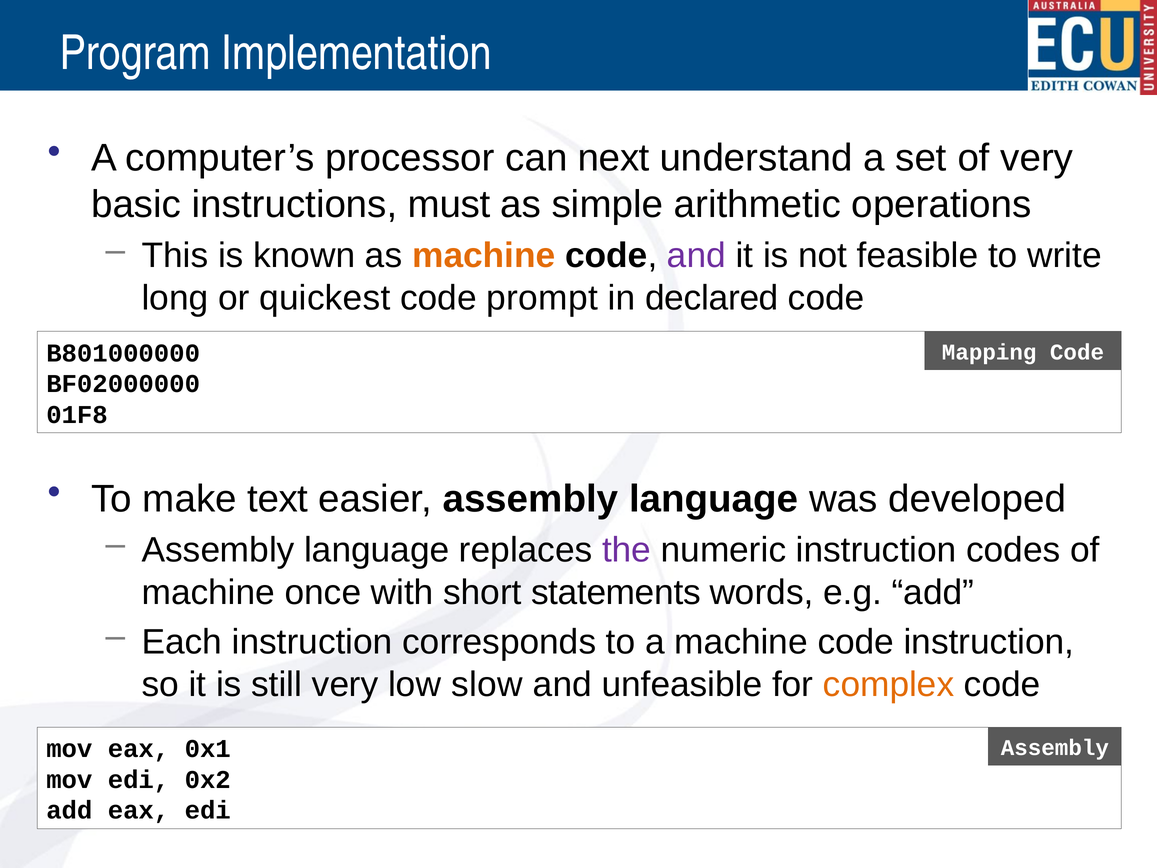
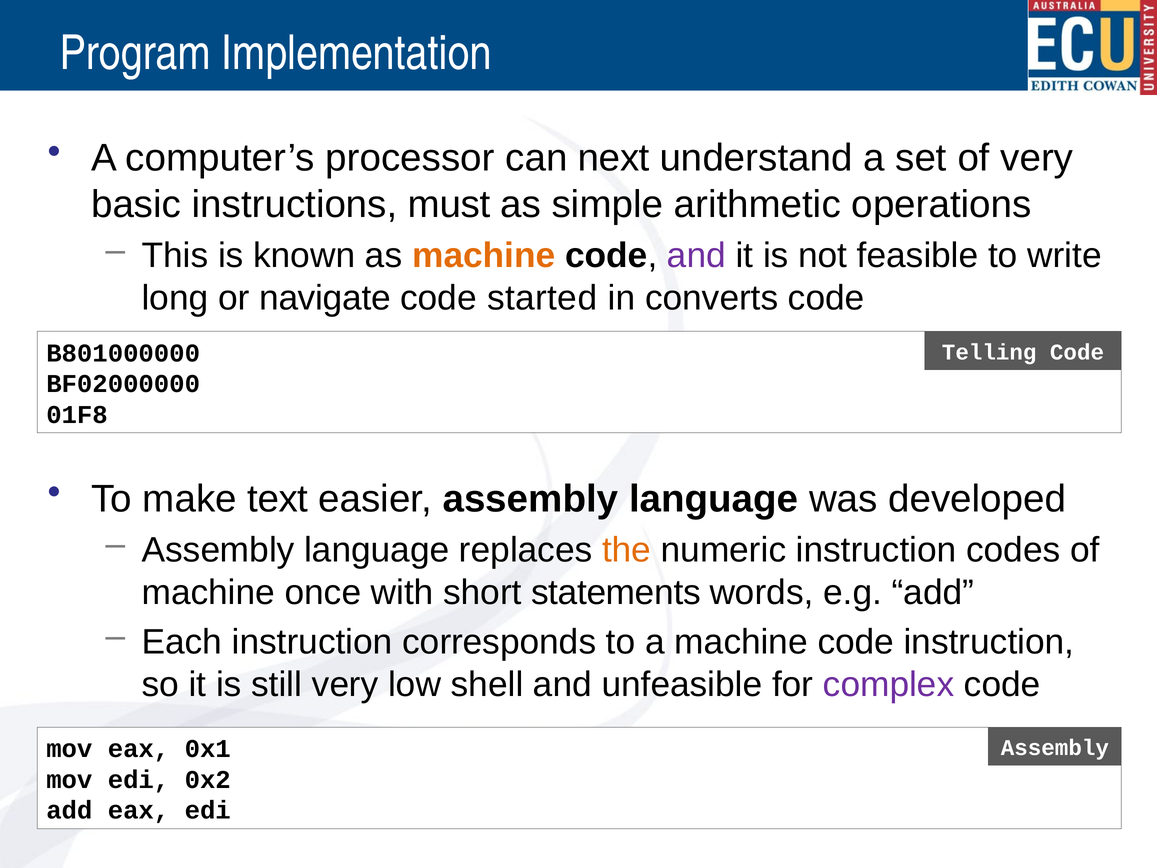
quickest: quickest -> navigate (325, 298)
prompt: prompt -> started (542, 298)
declared: declared -> converts (712, 298)
Mapping: Mapping -> Telling (989, 352)
the colour: purple -> orange (627, 550)
slow: slow -> shell (487, 684)
complex colour: orange -> purple (889, 684)
